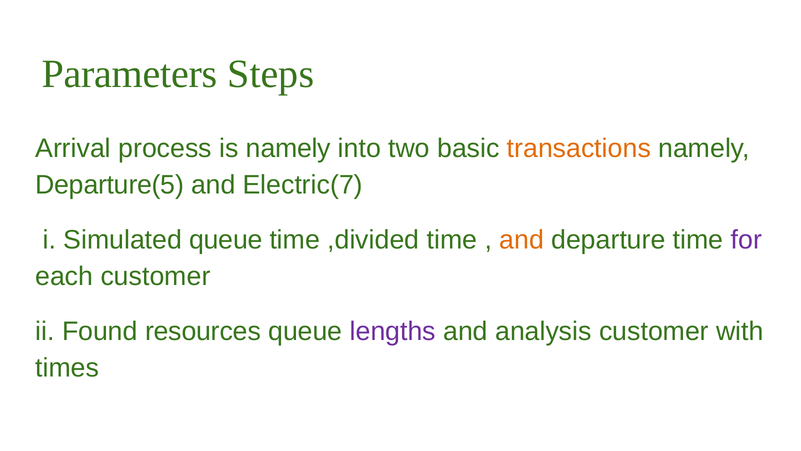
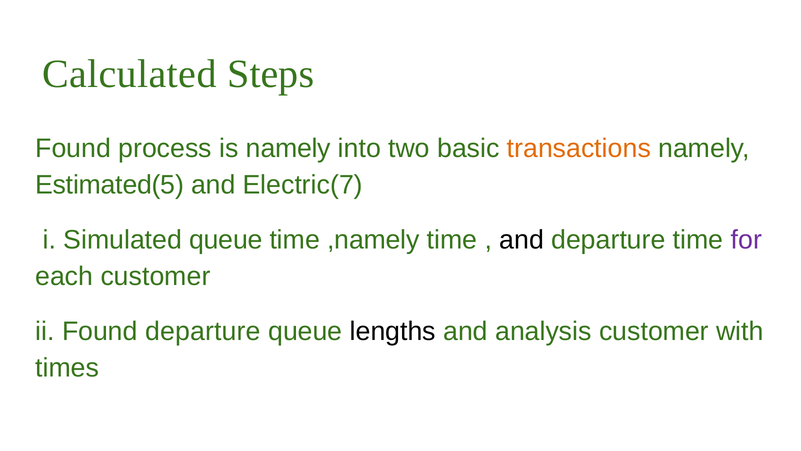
Parameters: Parameters -> Calculated (129, 74)
Arrival: Arrival -> Found (73, 148)
Departure(5: Departure(5 -> Estimated(5 (110, 185)
,divided: ,divided -> ,namely (373, 240)
and colour: orange -> black (522, 240)
Found resources: resources -> departure (203, 331)
lengths colour: purple -> black (393, 331)
